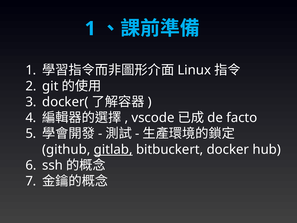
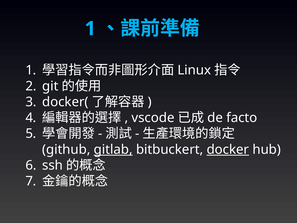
docker underline: none -> present (228, 149)
